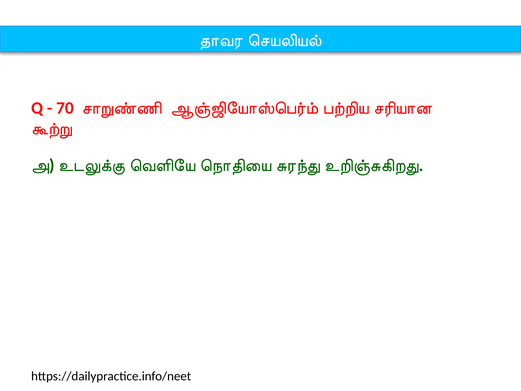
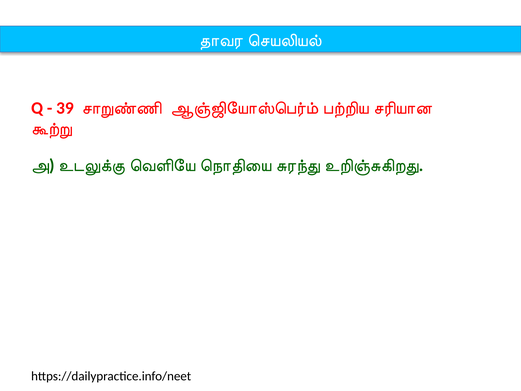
70: 70 -> 39 (65, 108)
